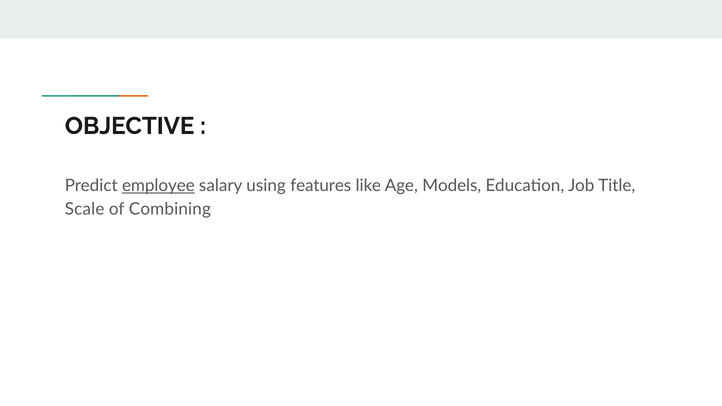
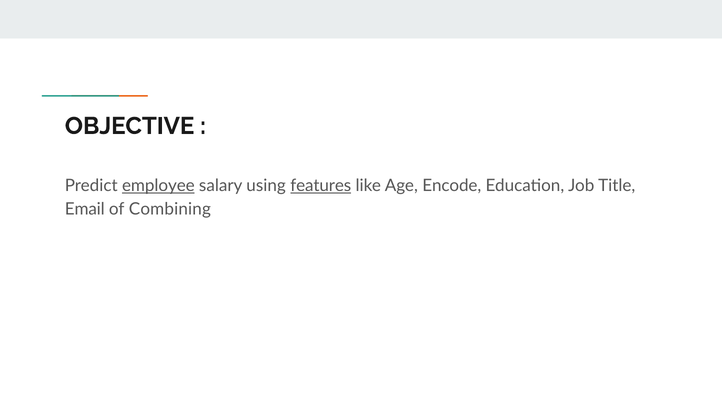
features underline: none -> present (321, 186)
Models: Models -> Encode (452, 186)
Scale: Scale -> Email (85, 209)
